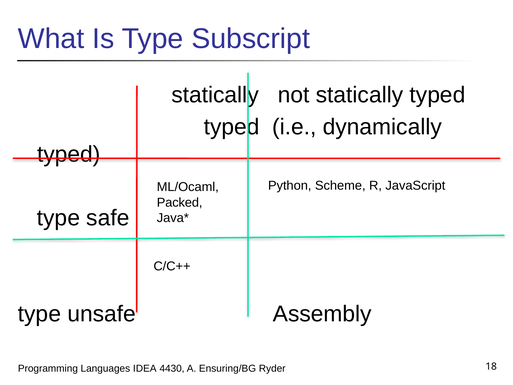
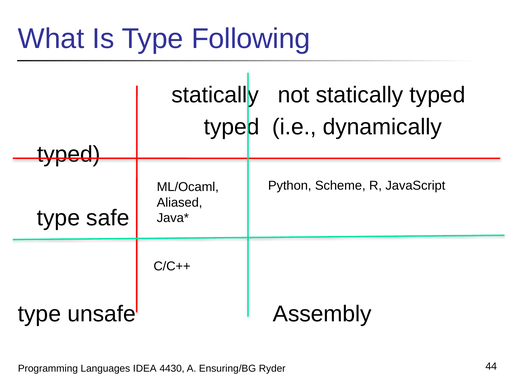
Subscript: Subscript -> Following (251, 39)
Packed: Packed -> Aliased (180, 202)
18: 18 -> 44 (491, 366)
